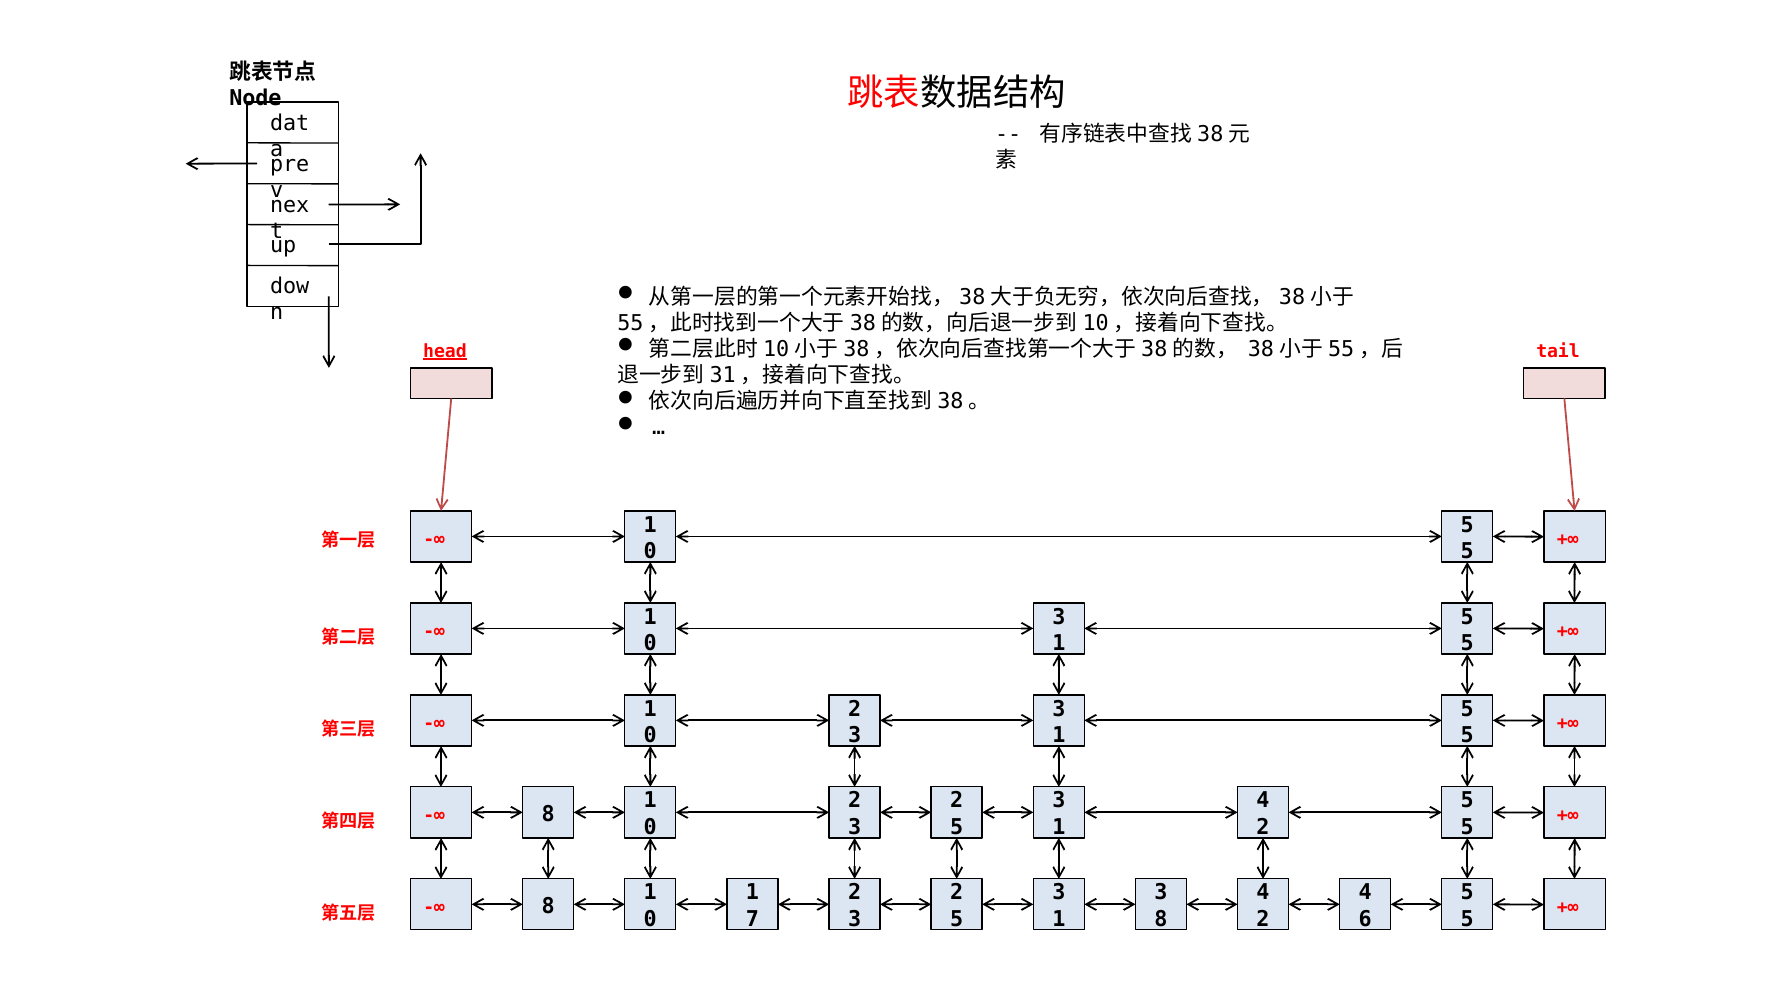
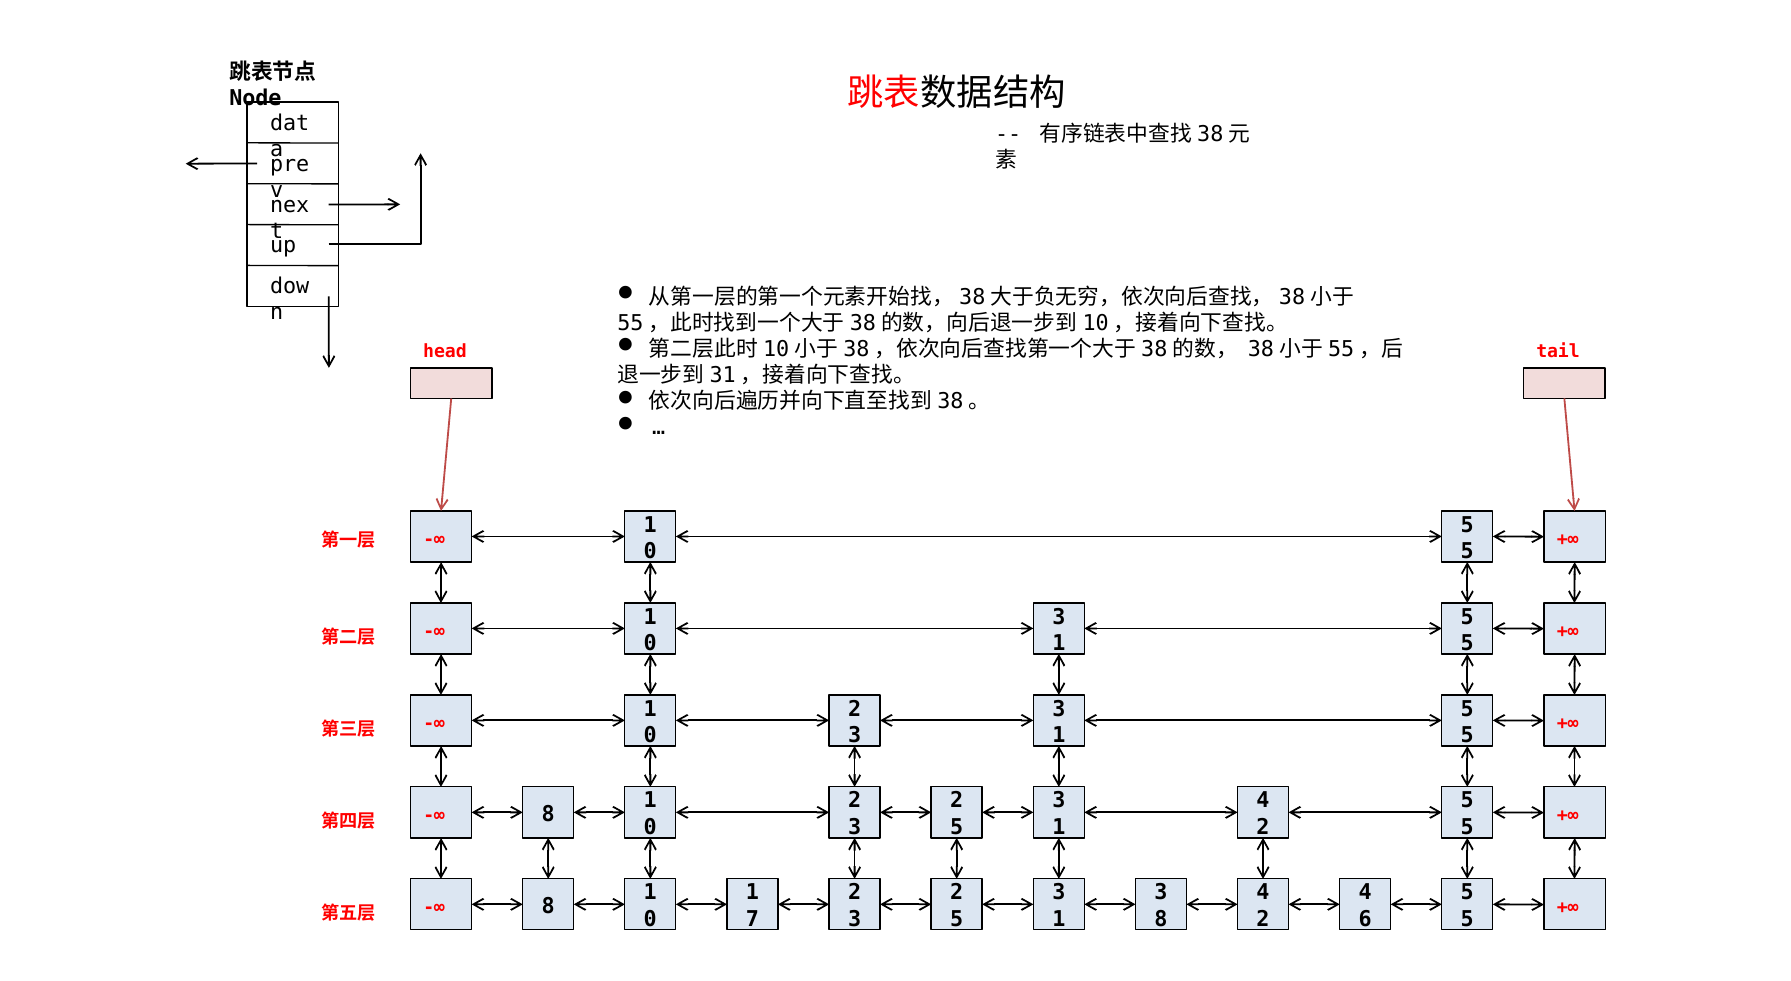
head underline: present -> none (445, 351)
